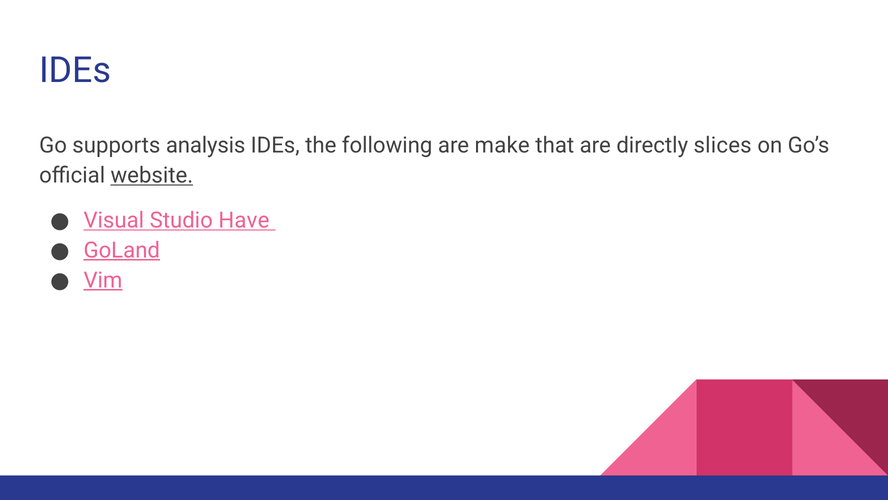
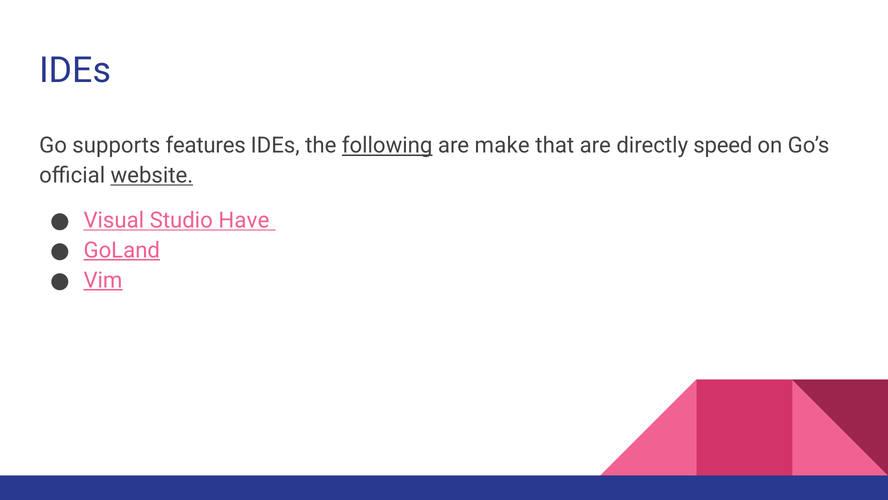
analysis: analysis -> features (206, 145)
following underline: none -> present (387, 145)
slices: slices -> speed (723, 145)
